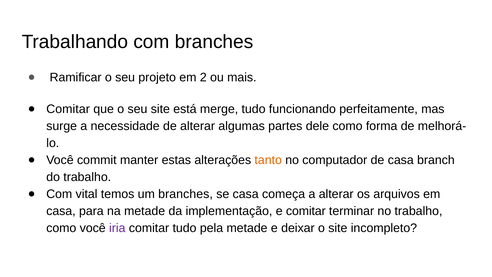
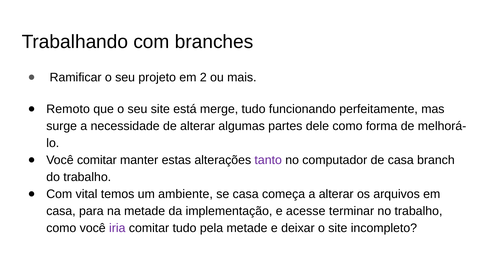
Comitar: Comitar -> Remoto (68, 109)
Você commit: commit -> comitar (97, 160)
tanto colour: orange -> purple (268, 160)
um branches: branches -> ambiente (186, 194)
e comitar: comitar -> acesse (306, 211)
